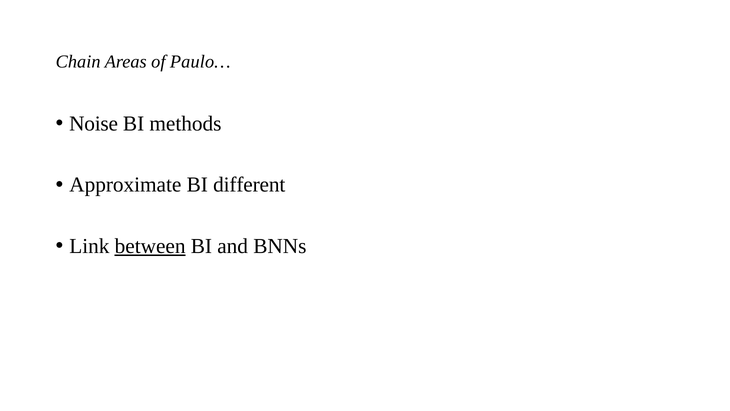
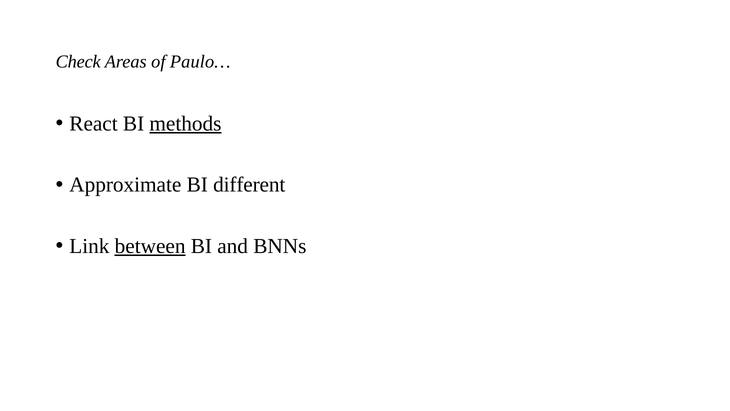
Chain: Chain -> Check (78, 61)
Noise: Noise -> React (94, 123)
methods underline: none -> present (185, 123)
